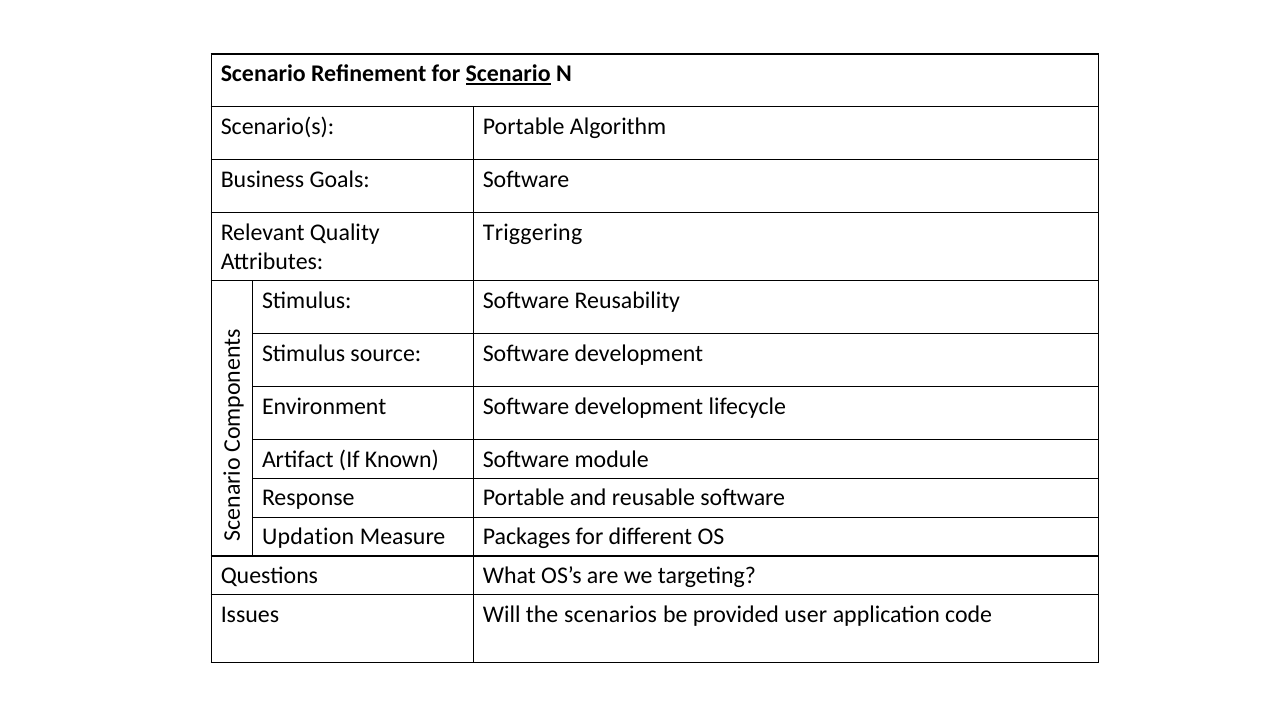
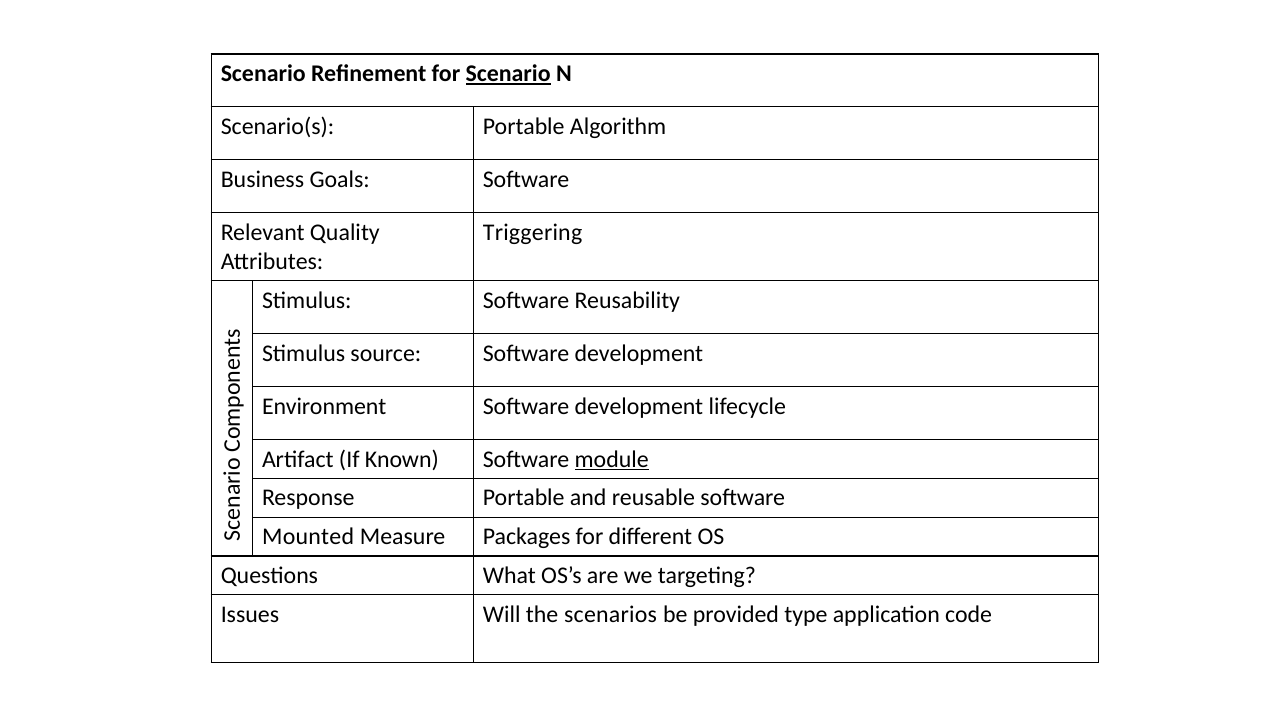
module underline: none -> present (612, 459)
Updation: Updation -> Mounted (308, 537)
user: user -> type (806, 614)
